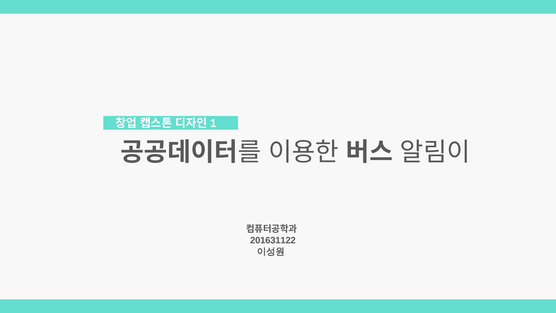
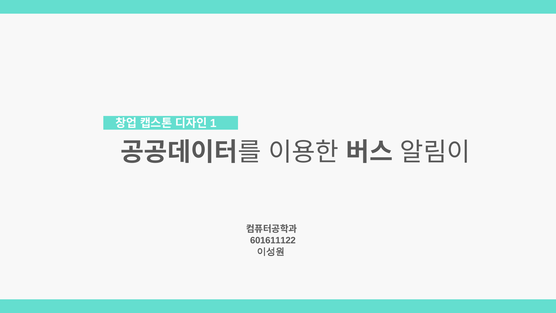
201631122: 201631122 -> 601611122 (273, 240)
